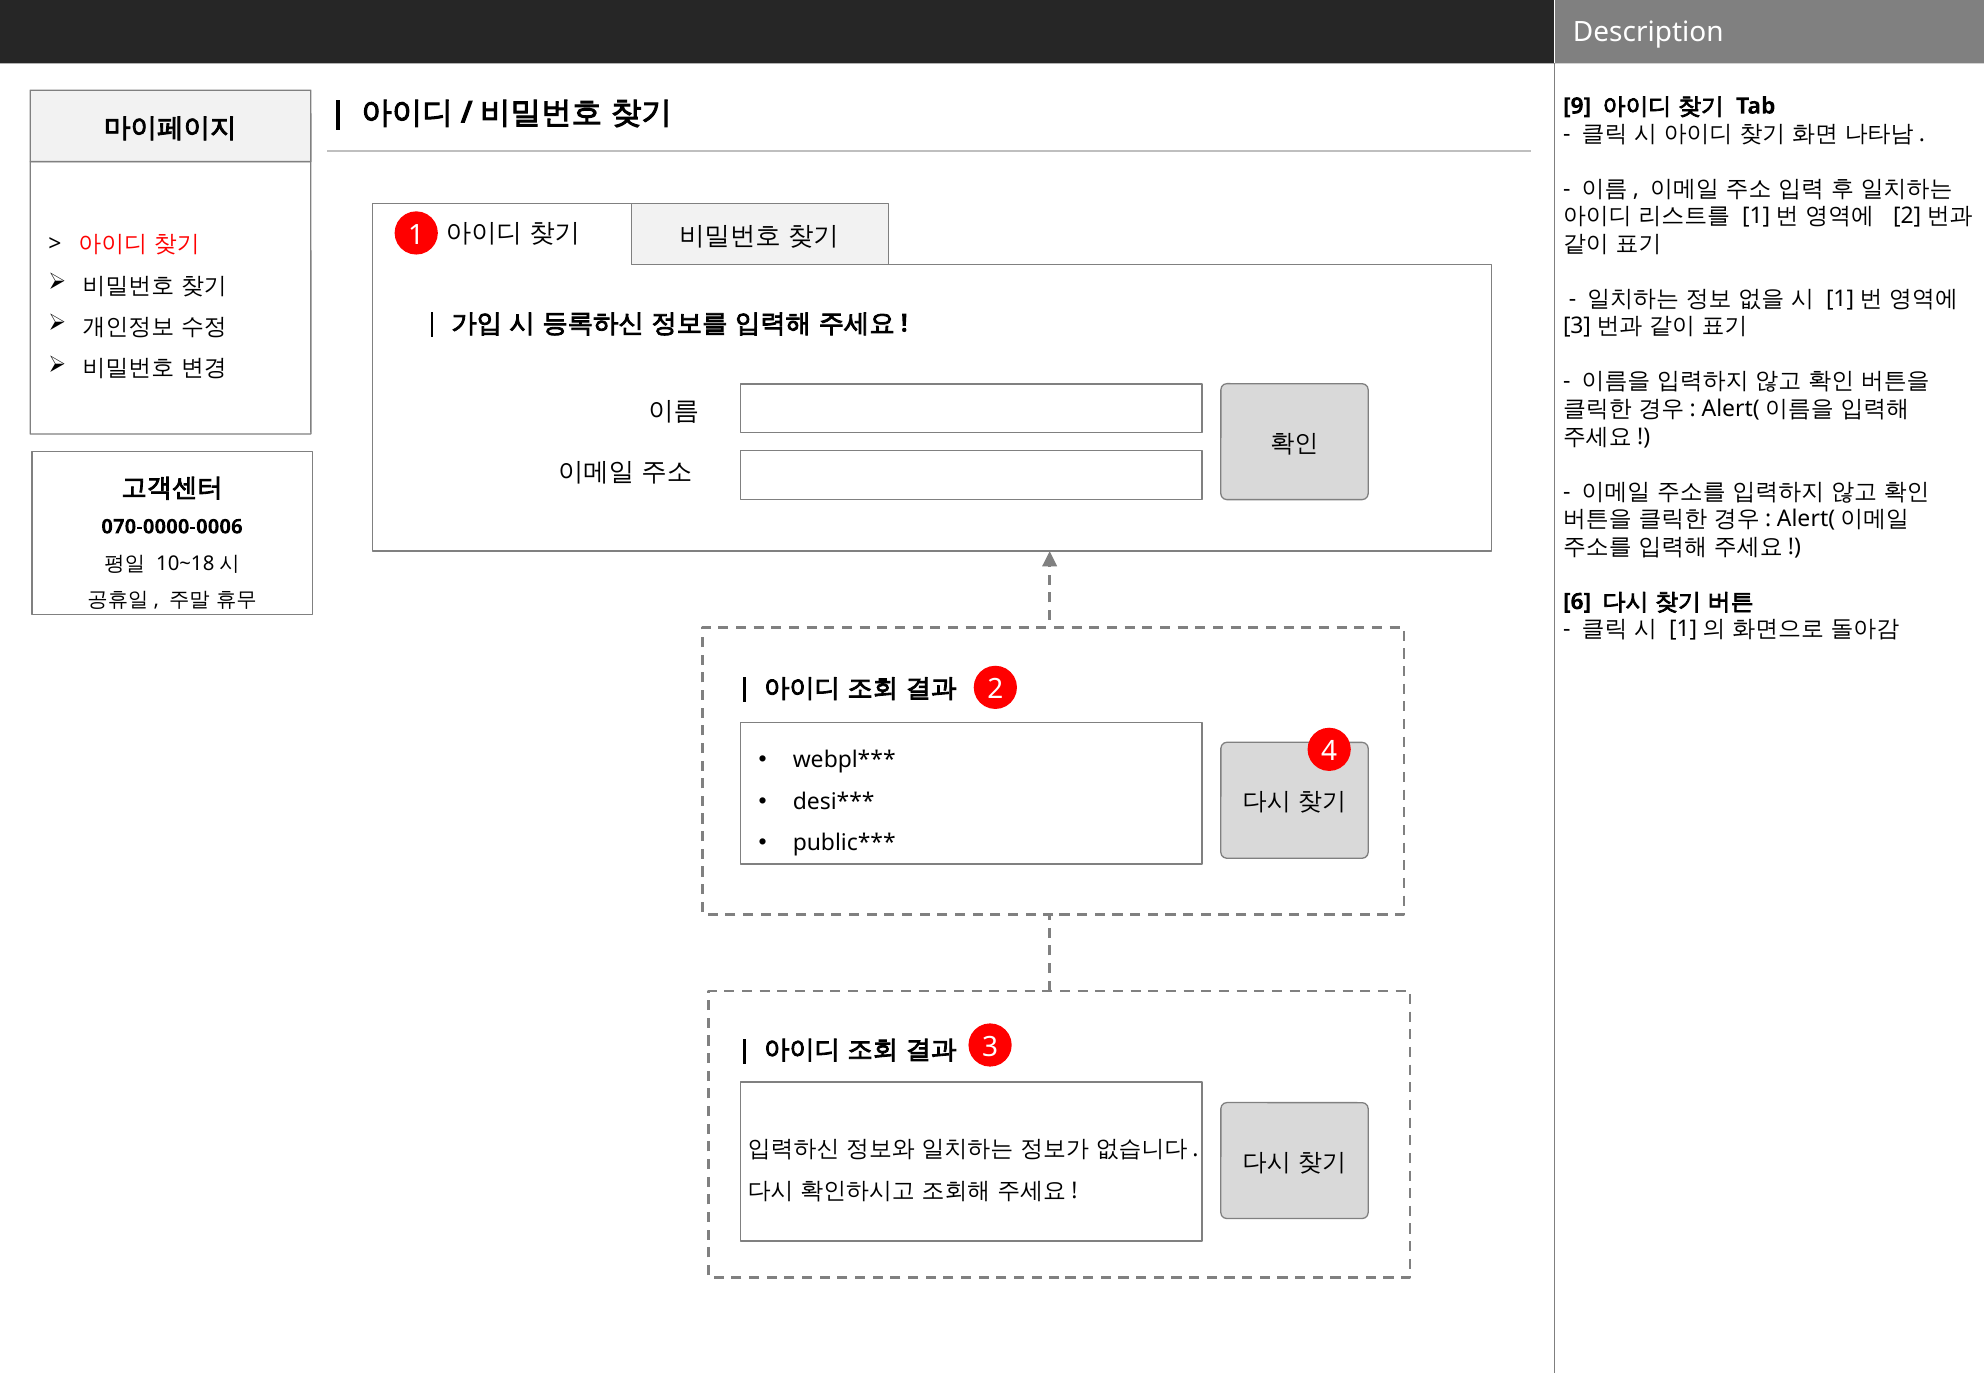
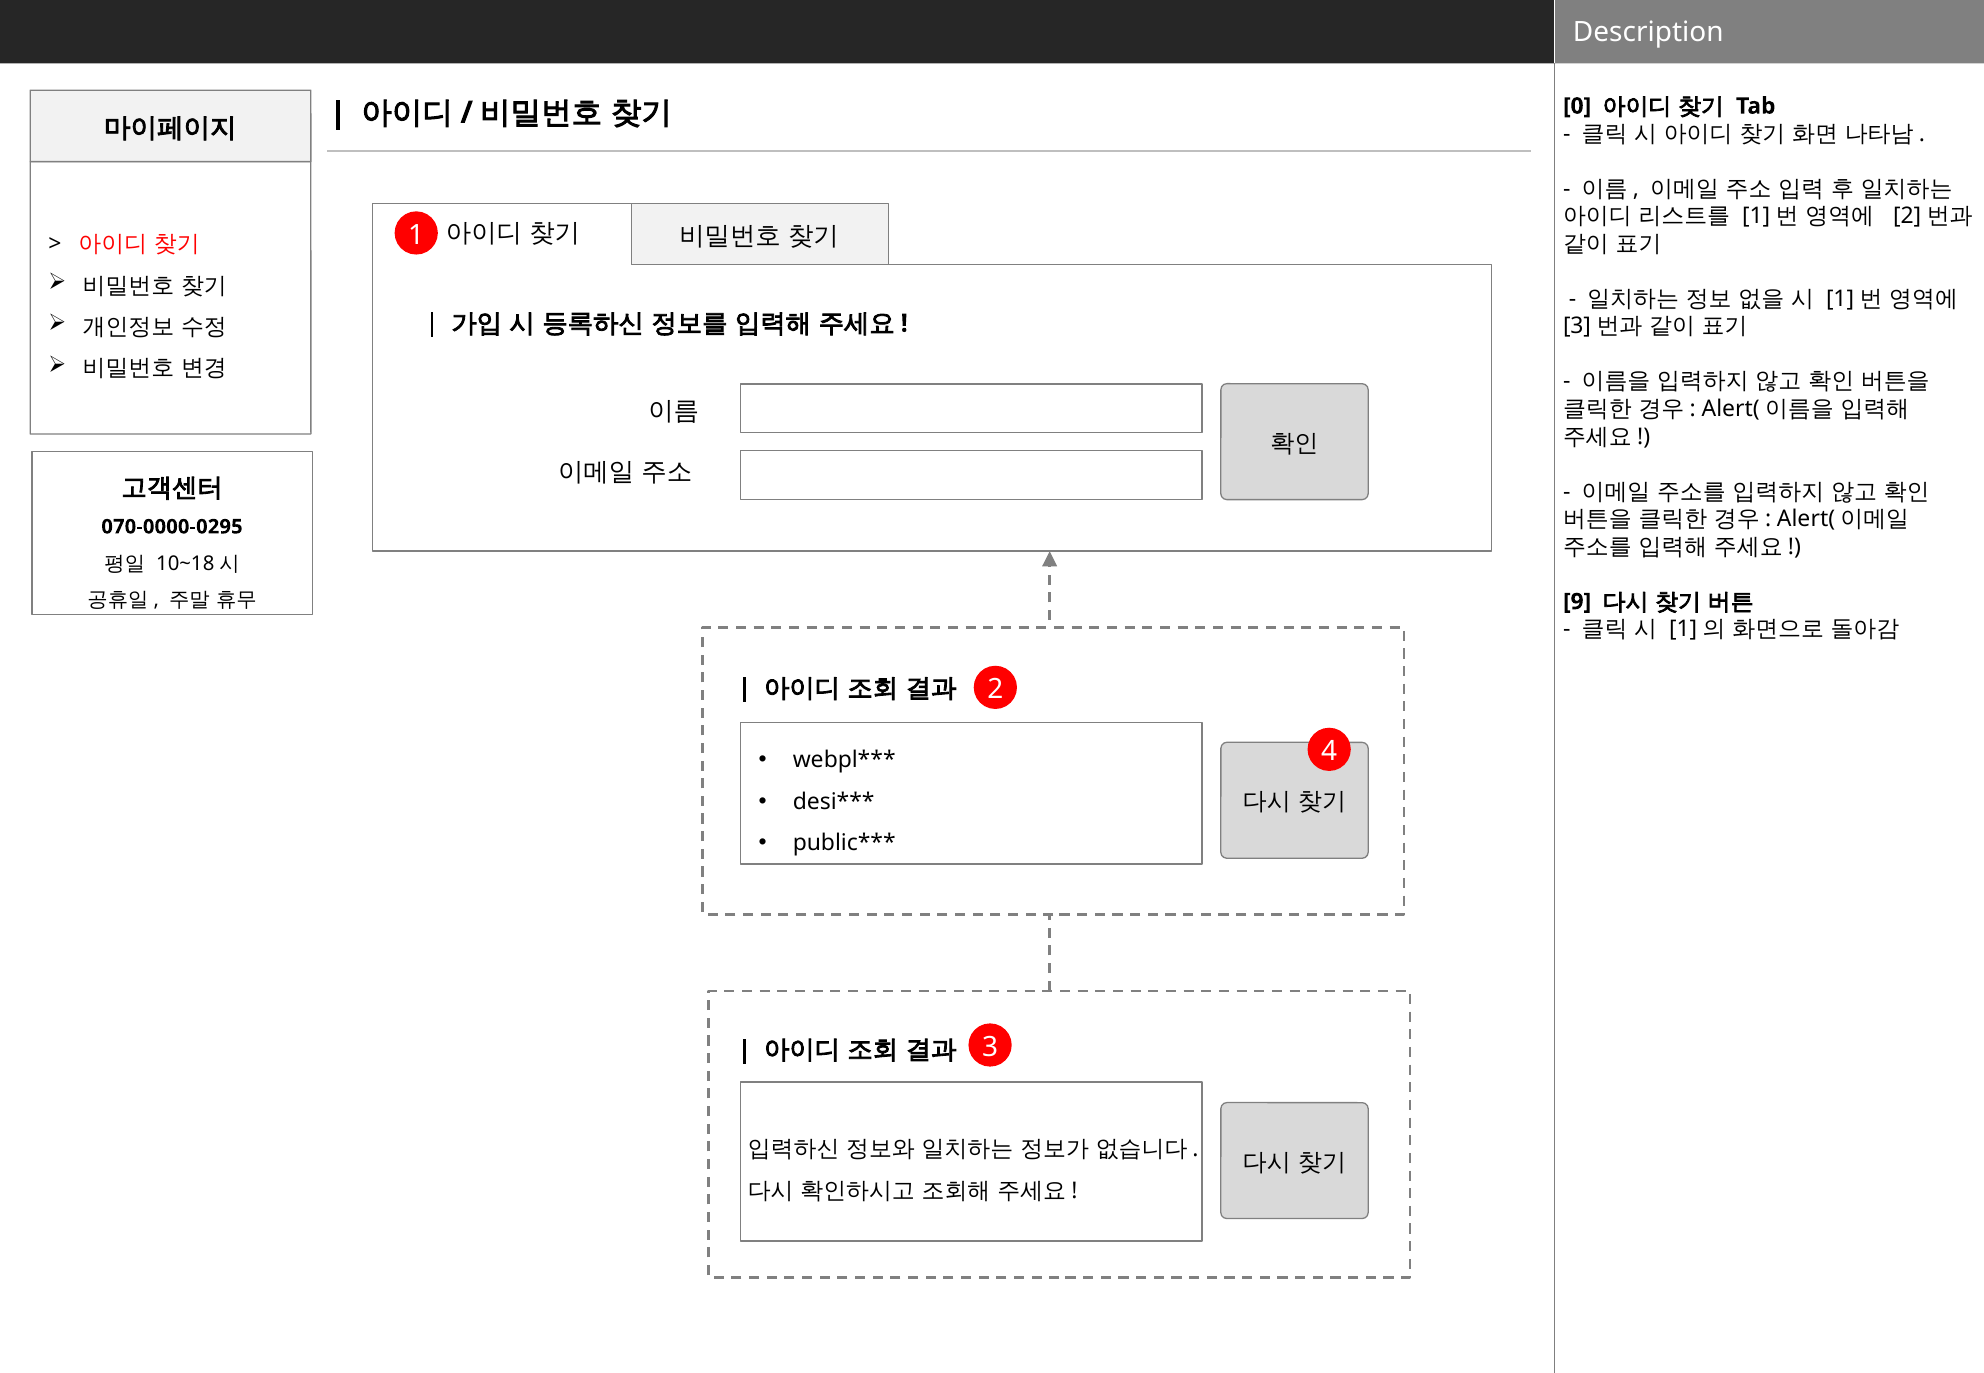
9: 9 -> 0 (1577, 106)
070-0000-0006: 070-0000-0006 -> 070-0000-0295 (172, 527)
6: 6 -> 9 (1577, 602)
